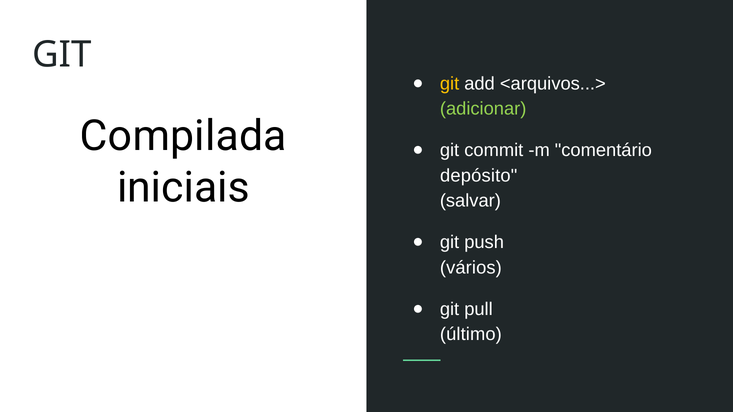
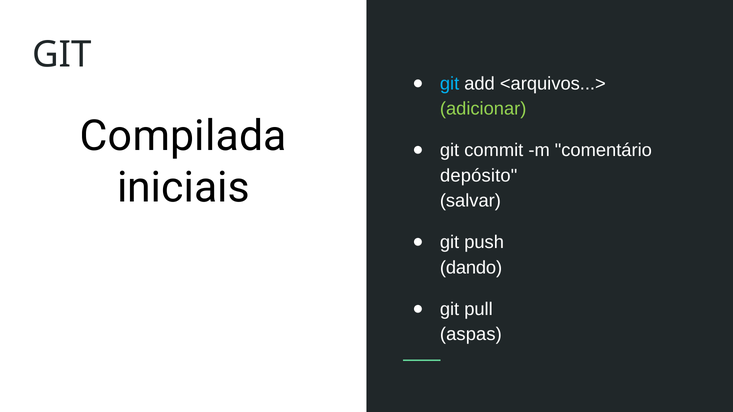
git colour: yellow -> light blue (450, 84)
vários: vários -> dando (471, 268)
último: último -> aspas (471, 335)
